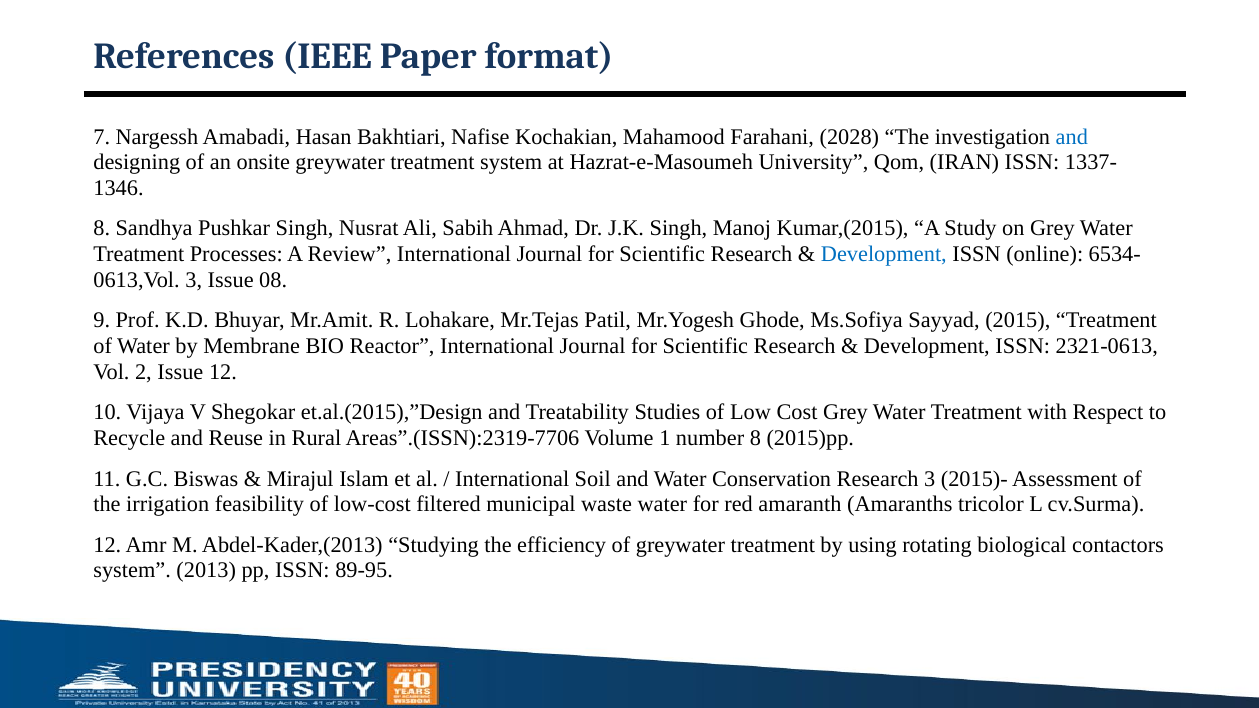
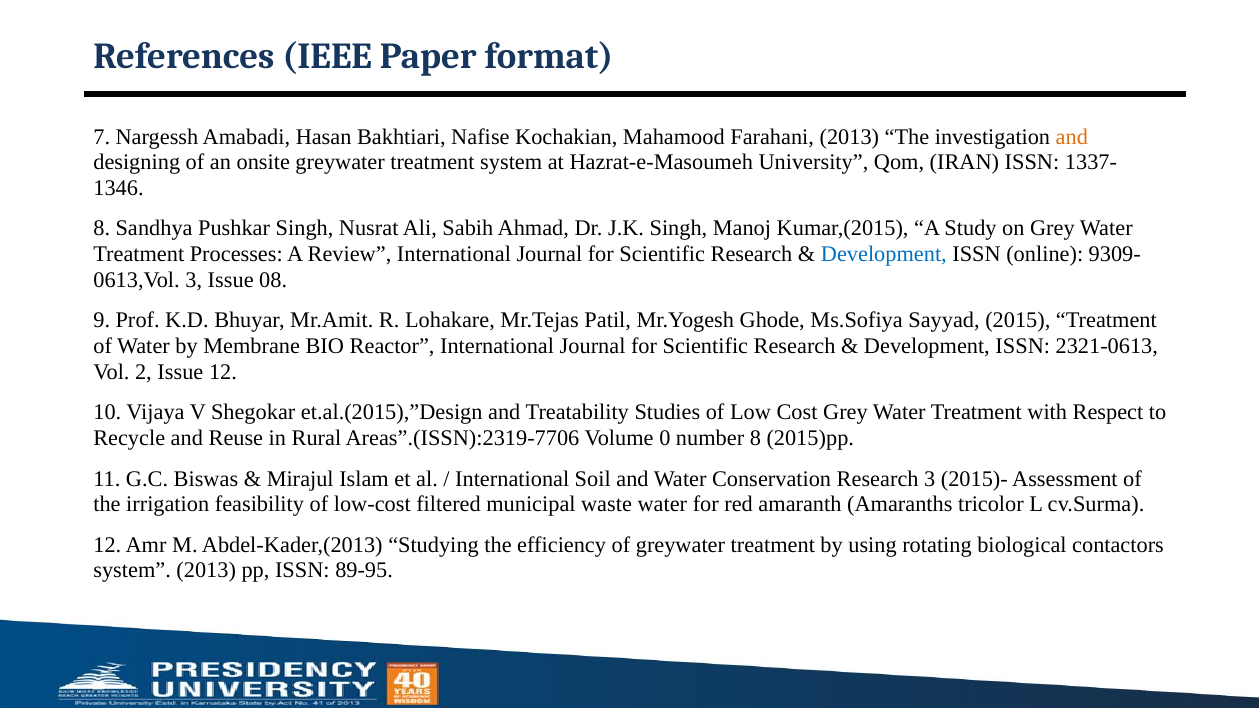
Farahani 2028: 2028 -> 2013 (849, 137)
and colour: blue -> orange (1072, 137)
6534-: 6534- -> 9309- (1115, 254)
1: 1 -> 0 (665, 438)
